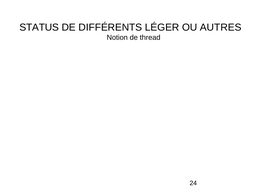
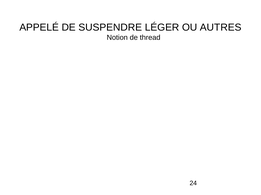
STATUS: STATUS -> APPELÉ (39, 27)
DIFFÉRENTS: DIFFÉRENTS -> SUSPENDRE (110, 27)
